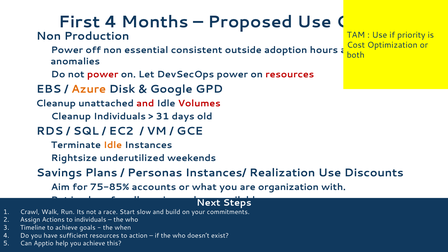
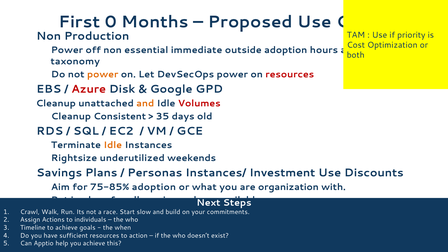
First 4: 4 -> 0 (111, 22)
consistent: consistent -> immediate (197, 50)
anomalies: anomalies -> taxonomy (75, 61)
power colour: red -> orange (103, 75)
Azure colour: orange -> red (89, 89)
and colour: red -> orange (145, 103)
Individuals: Individuals -> Consistent (120, 116)
31: 31 -> 35 (162, 116)
Realization: Realization -> Investment (282, 173)
75-85% accounts: accounts -> adoption (154, 187)
